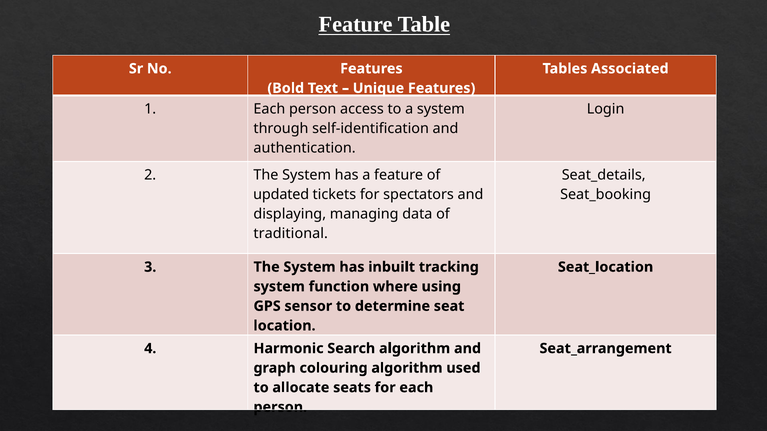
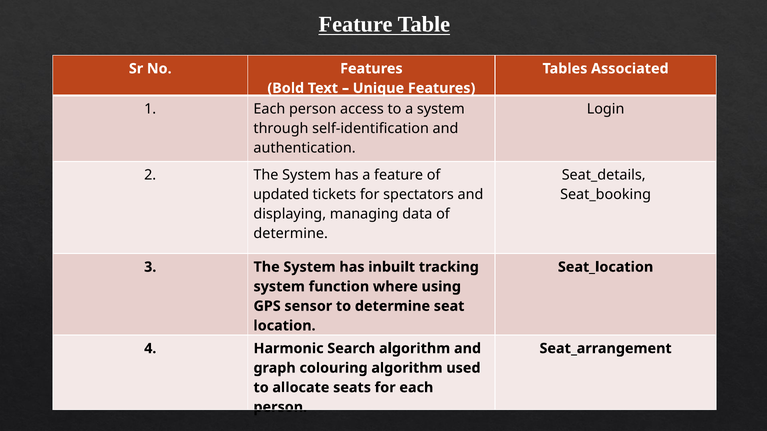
traditional: traditional -> determine (291, 234)
